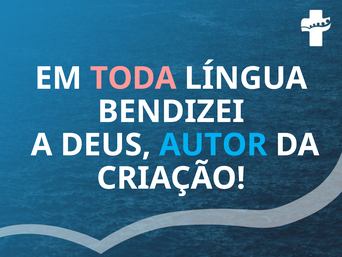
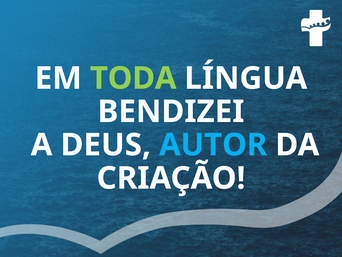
TODA colour: pink -> light green (133, 78)
